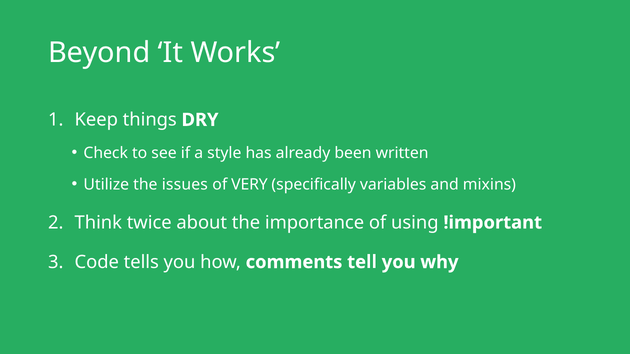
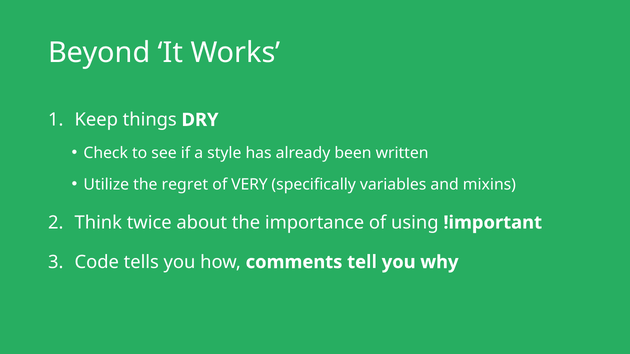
issues: issues -> regret (185, 185)
